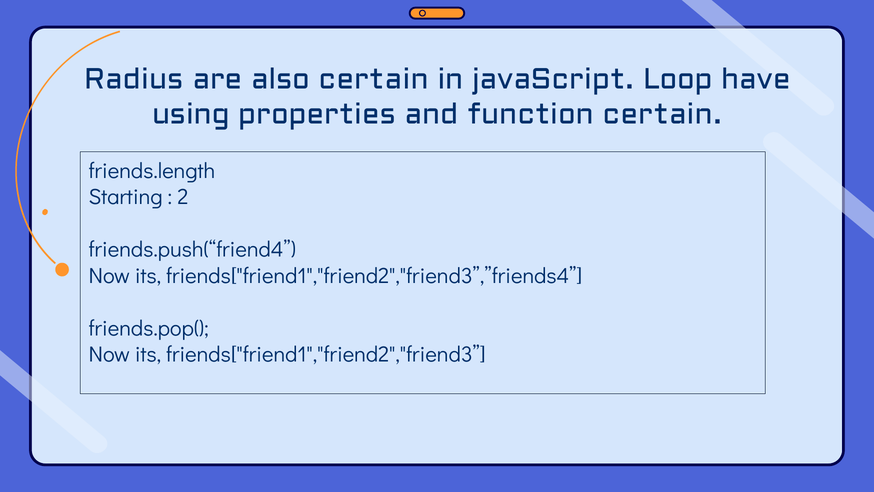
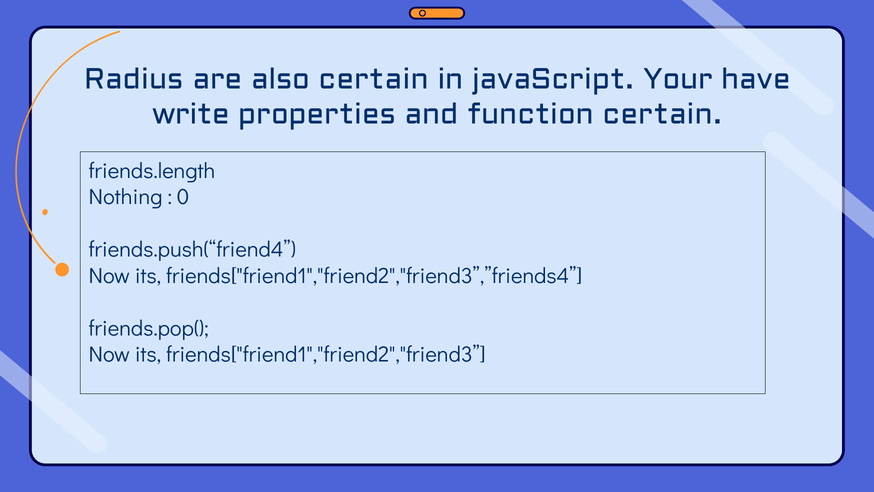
Loop: Loop -> Your (678, 79)
using: using -> write (191, 114)
Starting: Starting -> Nothing (126, 197)
2: 2 -> 0 (183, 197)
